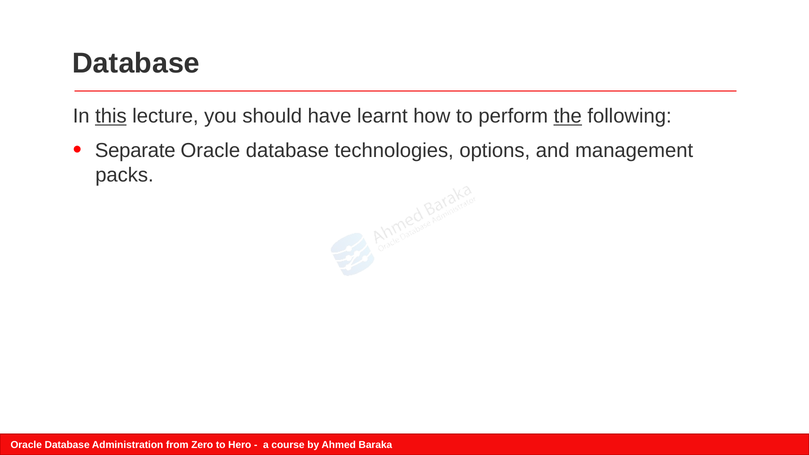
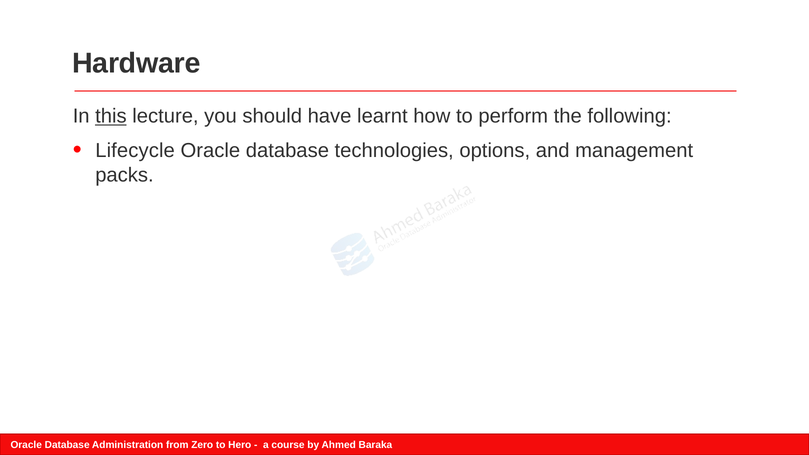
Database: Database -> Hardware (136, 64)
the underline: present -> none (568, 116)
Separate: Separate -> Lifecycle (135, 151)
